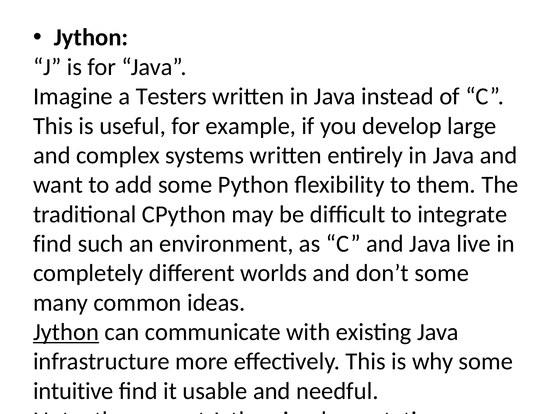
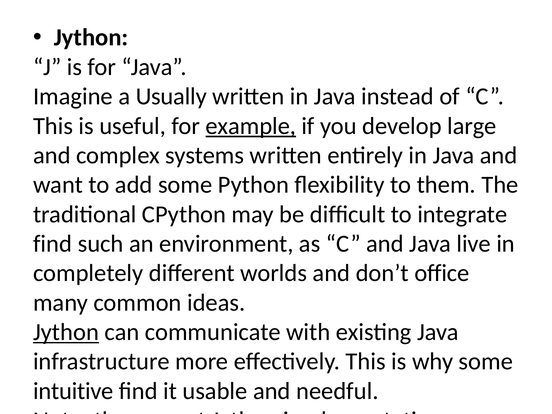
Testers: Testers -> Usually (171, 96)
example underline: none -> present (251, 126)
don’t some: some -> office (442, 273)
